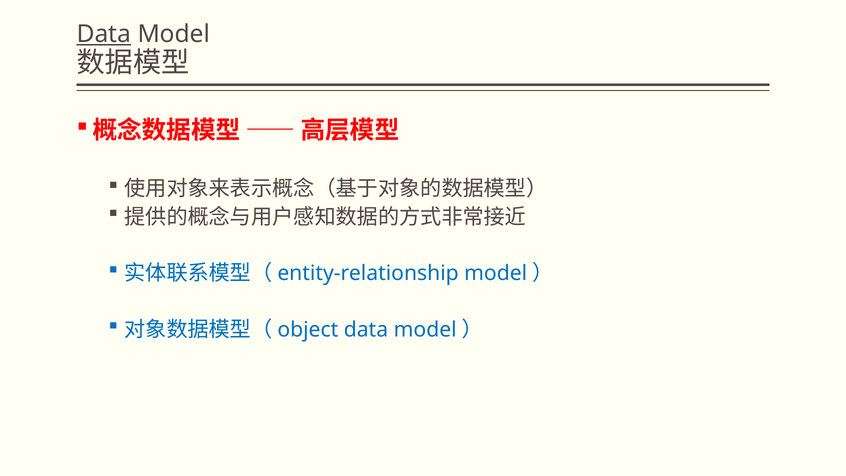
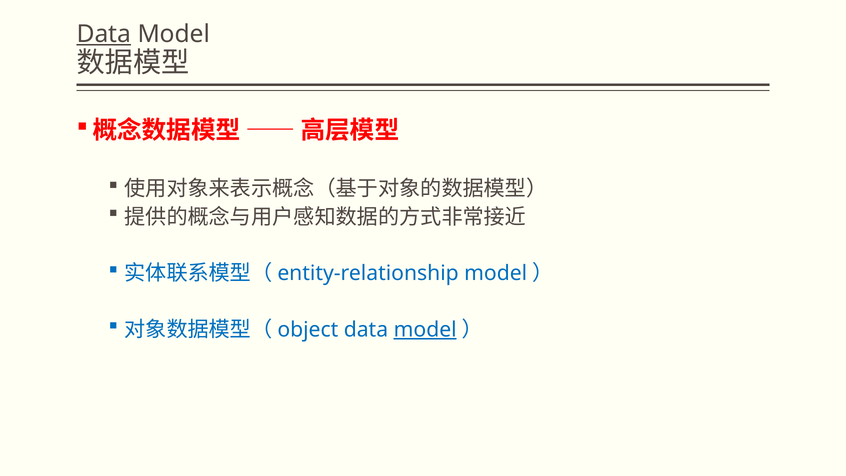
model underline: none -> present (425, 329)
